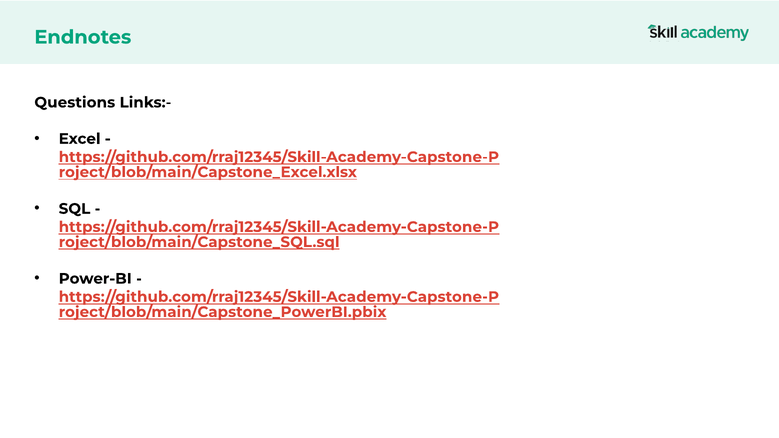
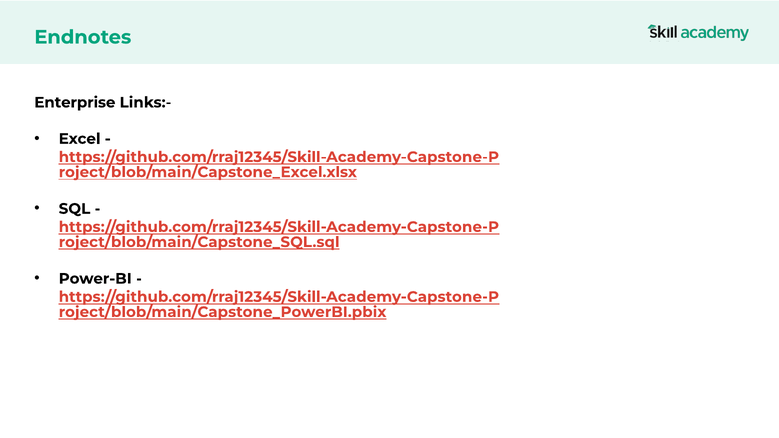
Questions: Questions -> Enterprise (75, 103)
